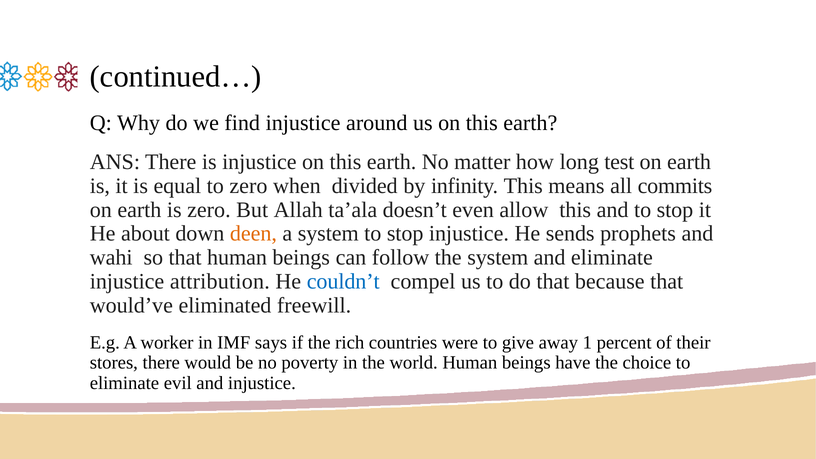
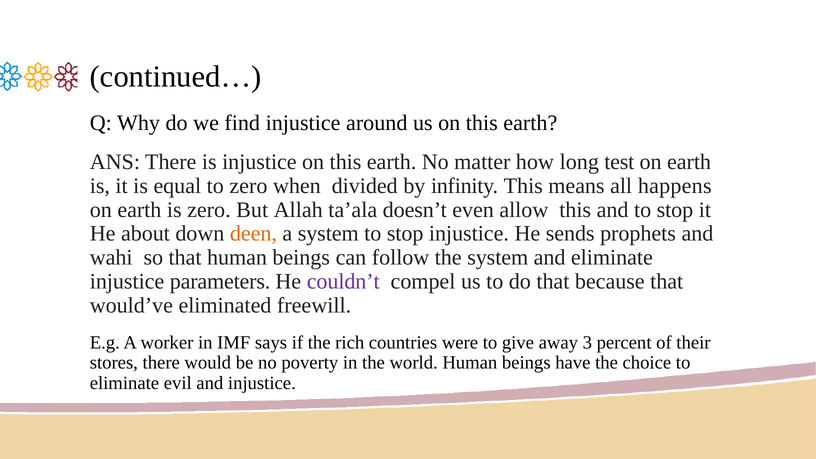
commits: commits -> happens (675, 186)
attribution: attribution -> parameters (220, 281)
couldn’t colour: blue -> purple (343, 281)
1: 1 -> 3 (587, 343)
